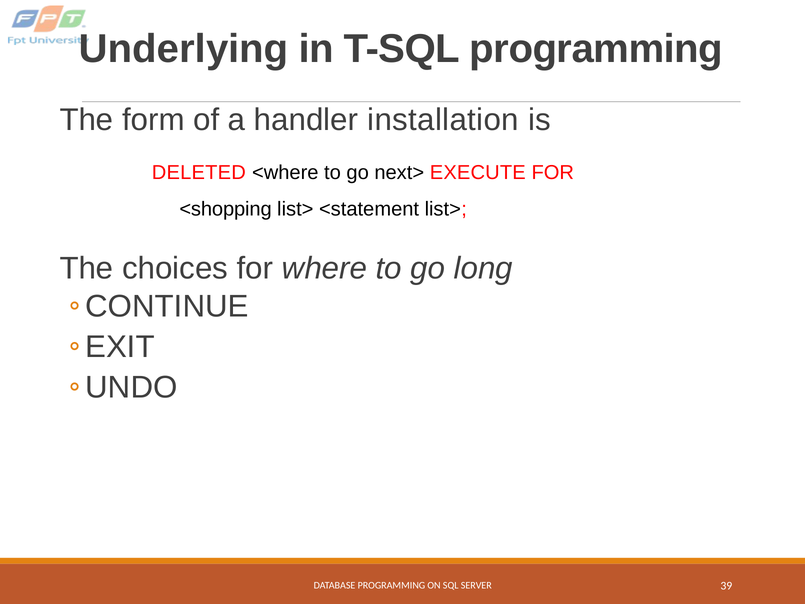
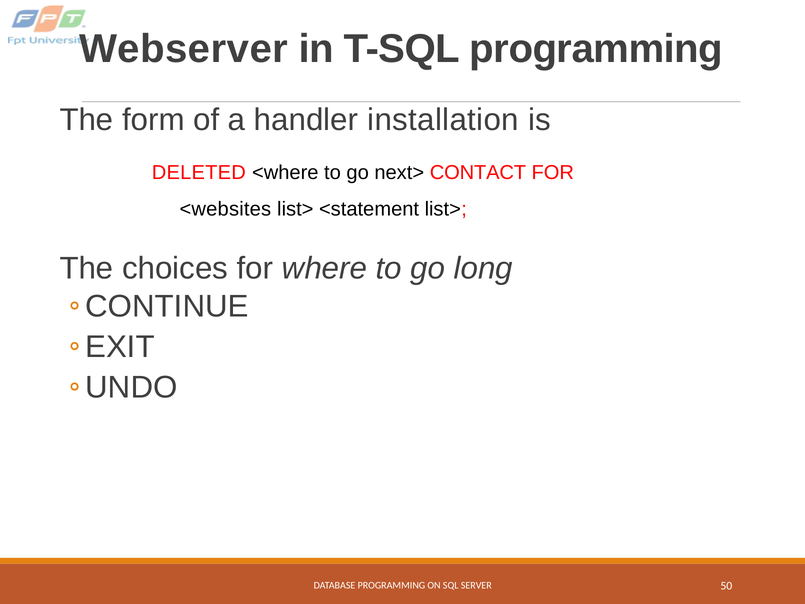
Underlying: Underlying -> Webserver (183, 49)
EXECUTE: EXECUTE -> CONTACT (478, 173)
<shopping: <shopping -> <websites (225, 209)
39: 39 -> 50 (726, 585)
